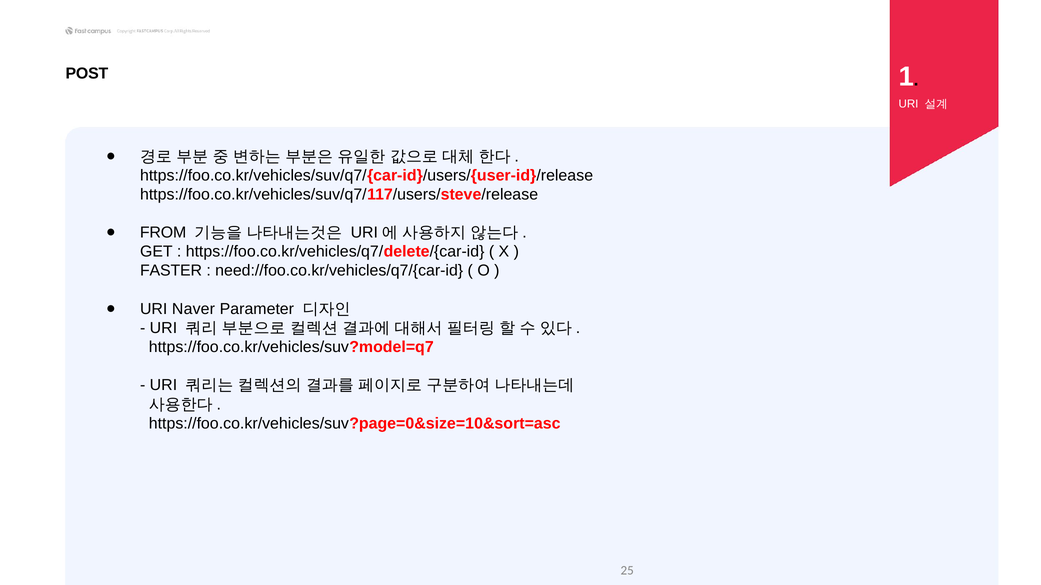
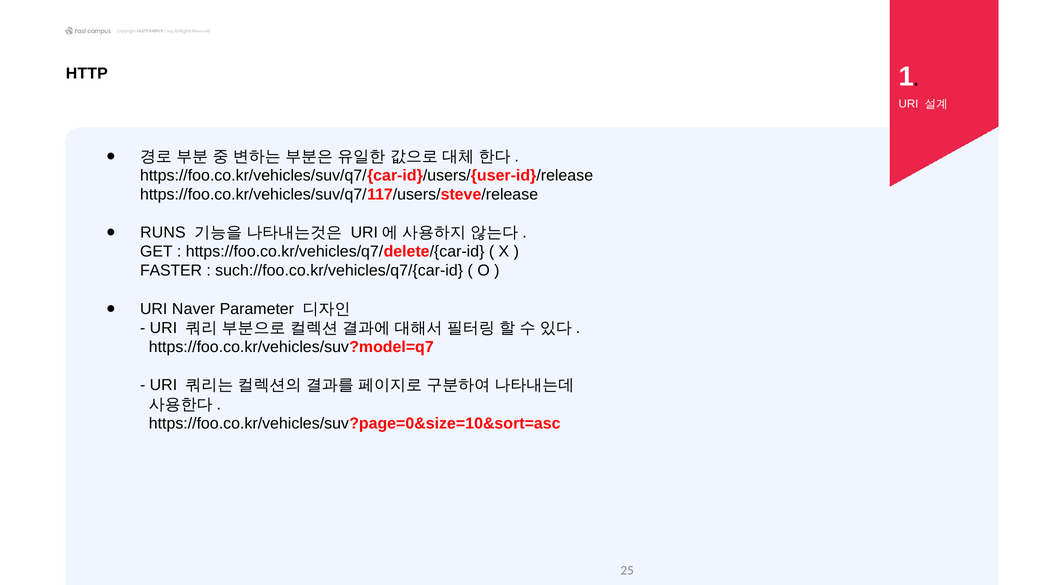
POST: POST -> HTTP (87, 74)
FROM: FROM -> RUNS (163, 233)
need://foo.co.kr/vehicles/q7/{car-id: need://foo.co.kr/vehicles/q7/{car-id -> such://foo.co.kr/vehicles/q7/{car-id (339, 271)
